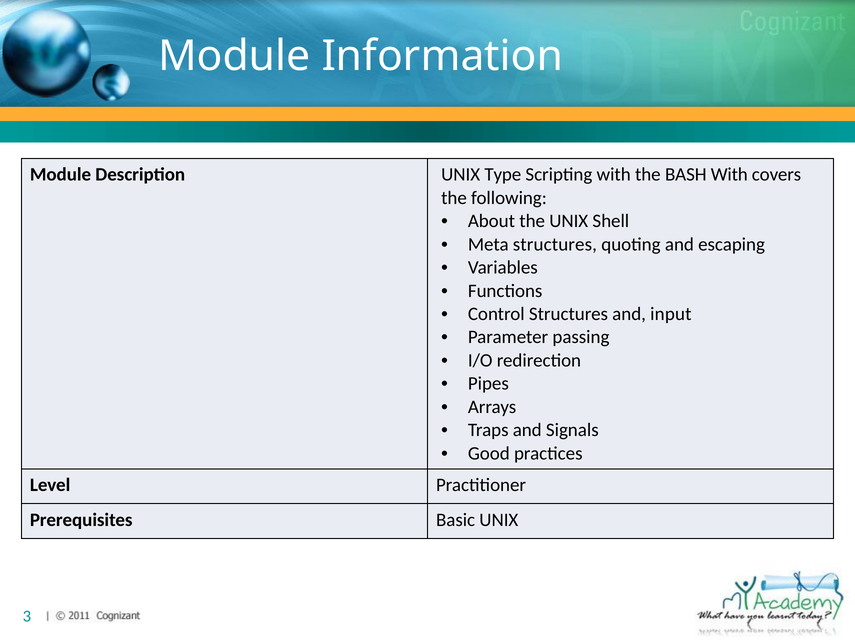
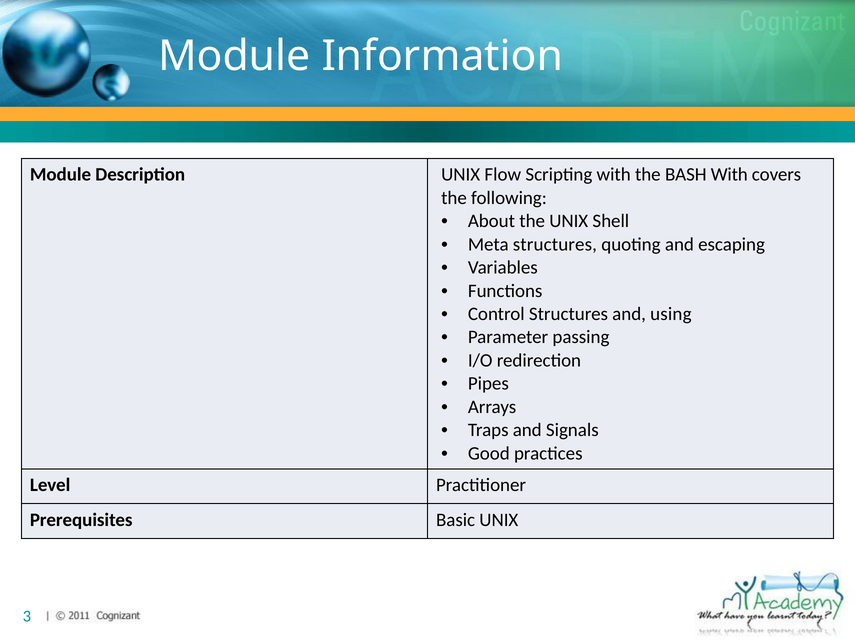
Type: Type -> Flow (503, 175)
input: input -> using (671, 314)
